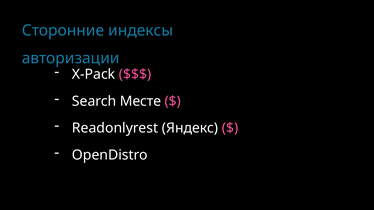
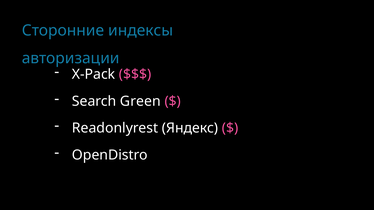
Месте: Месте -> Green (140, 101)
